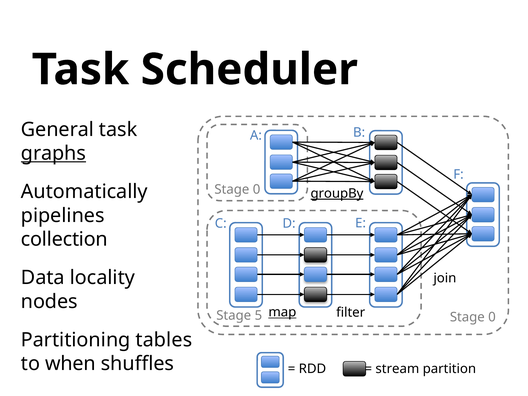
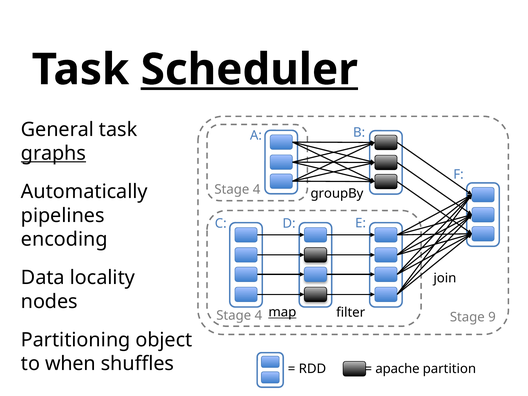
Scheduler underline: none -> present (249, 70)
0: 0 -> 4 (257, 190)
groupBy underline: present -> none (337, 193)
collection: collection -> encoding (64, 239)
5: 5 -> 4 (258, 315)
0: 0 -> 9 (492, 317)
tables: tables -> object (164, 340)
stream: stream -> apache (397, 369)
